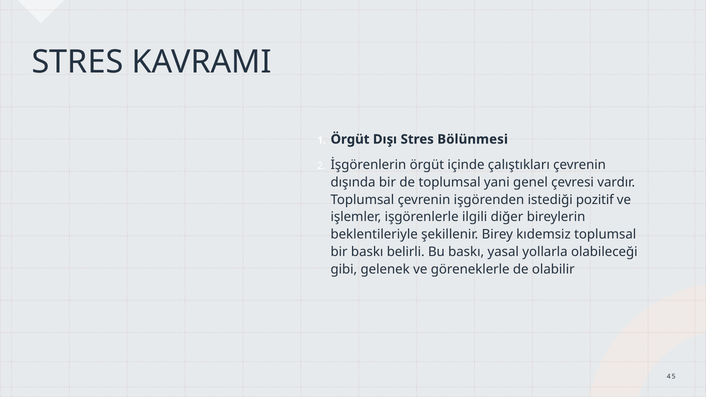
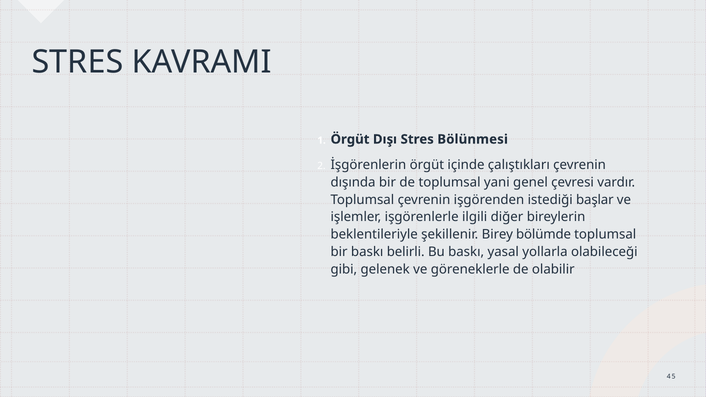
pozitif: pozitif -> başlar (595, 200)
kıdemsiz: kıdemsiz -> bölümde (544, 235)
